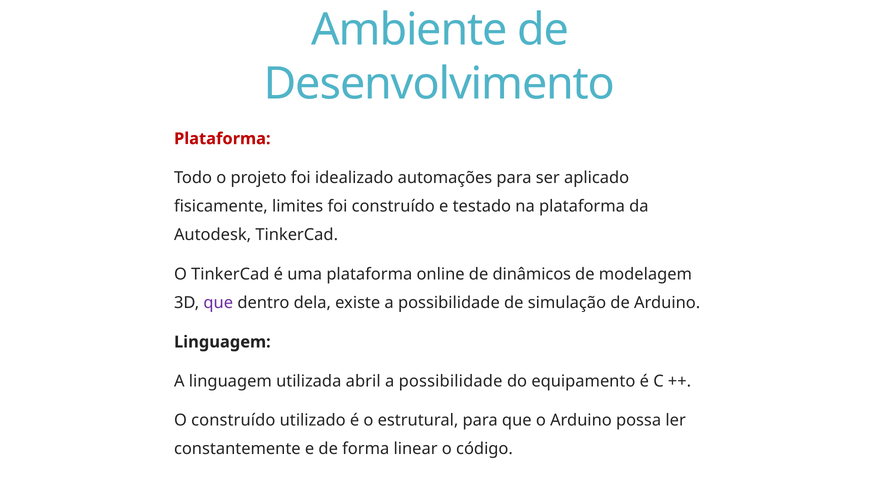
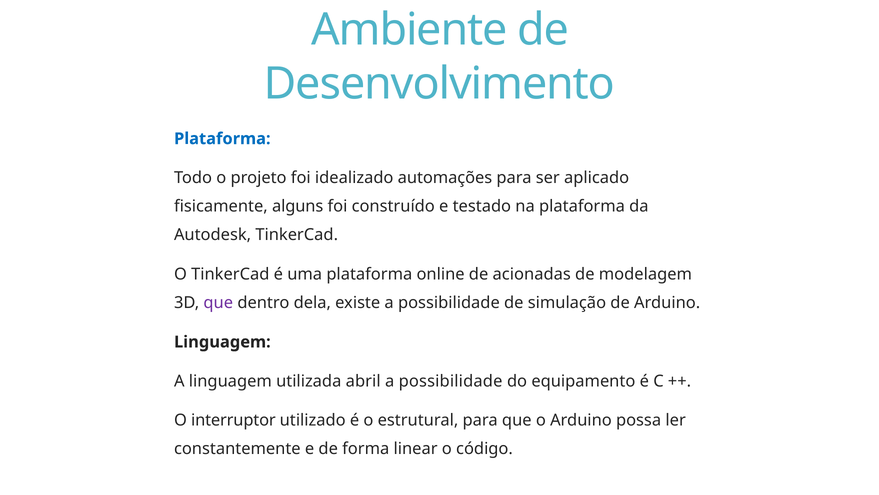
Plataforma colour: red -> blue (222, 139)
limites: limites -> alguns (298, 206)
dinâmicos: dinâmicos -> acionadas (532, 274)
O construído: construído -> interruptor (233, 420)
